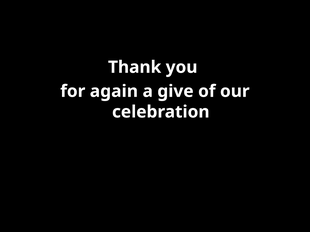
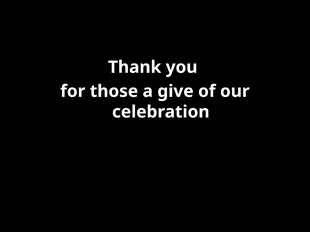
again: again -> those (114, 91)
